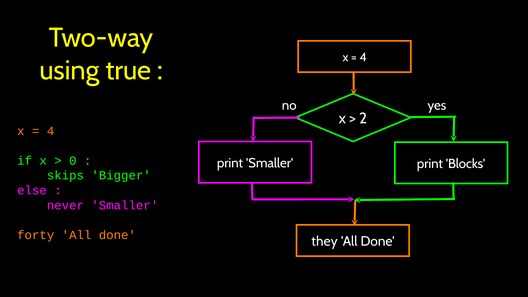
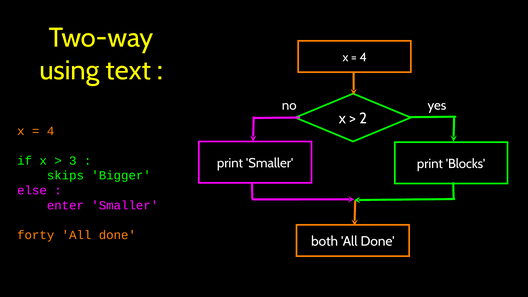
true: true -> text (128, 70)
0: 0 -> 3 (73, 161)
never: never -> enter (65, 205)
they: they -> both (325, 241)
